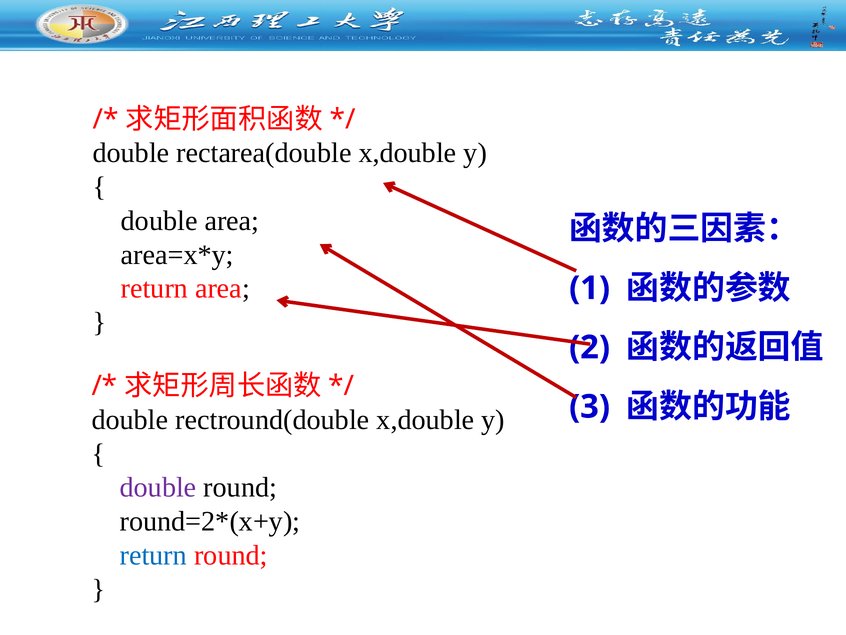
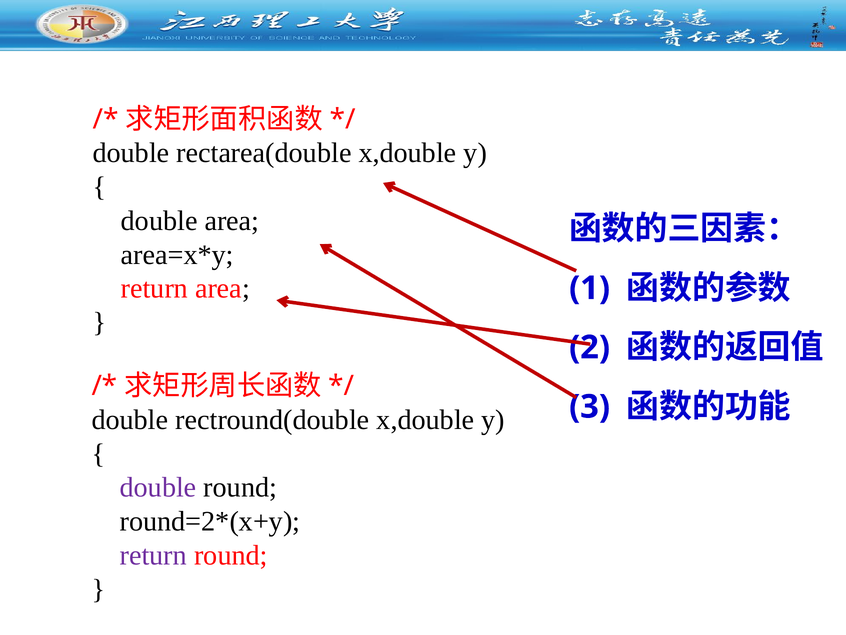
return colour: blue -> purple (153, 555)
